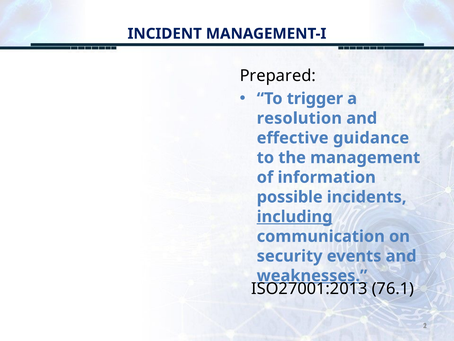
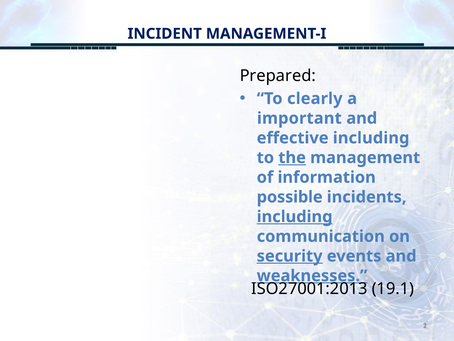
trigger: trigger -> clearly (315, 98)
resolution: resolution -> important (299, 118)
effective guidance: guidance -> including (371, 138)
the underline: none -> present (292, 157)
security underline: none -> present (290, 256)
76.1: 76.1 -> 19.1 (393, 288)
